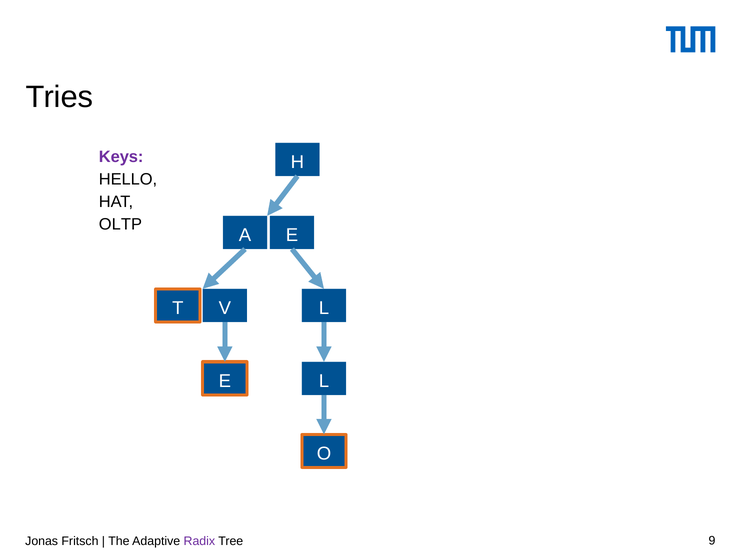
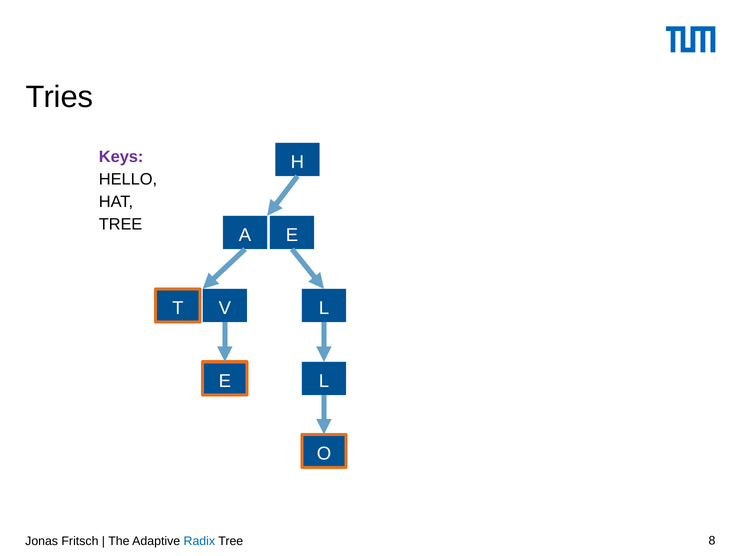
OLTP: OLTP -> TREE (121, 224)
Radix colour: purple -> blue (199, 541)
9: 9 -> 8 (712, 540)
